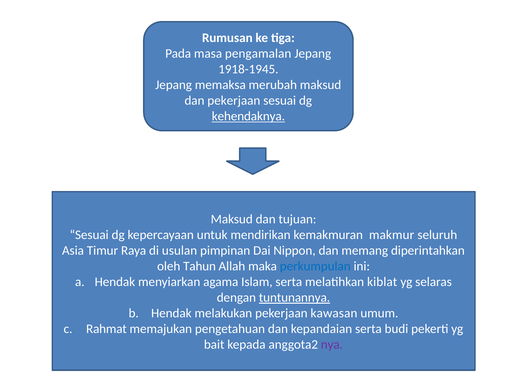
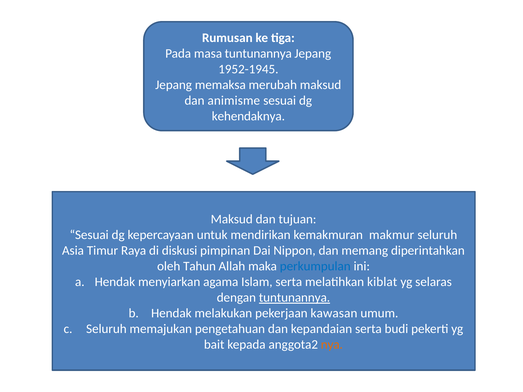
masa pengamalan: pengamalan -> tuntunannya (258, 54)
1918-1945: 1918-1945 -> 1952-1945 (248, 69)
dan pekerjaan: pekerjaan -> animisme (234, 101)
kehendaknya underline: present -> none (248, 116)
usulan: usulan -> diskusi (180, 251)
Rahmat: Rahmat -> Seluruh (106, 329)
nya colour: purple -> orange (332, 345)
